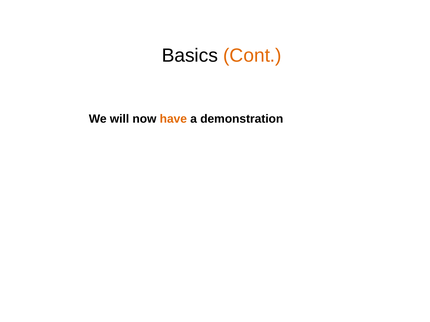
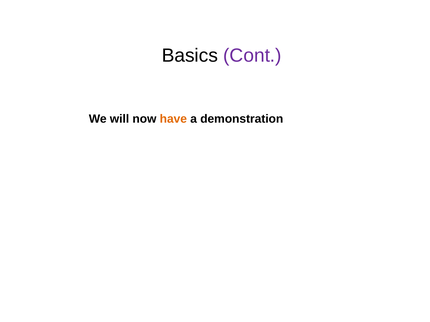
Cont colour: orange -> purple (252, 56)
